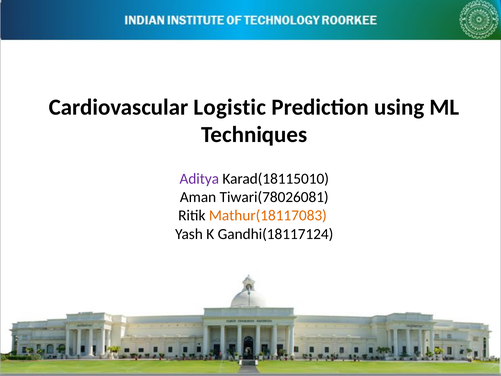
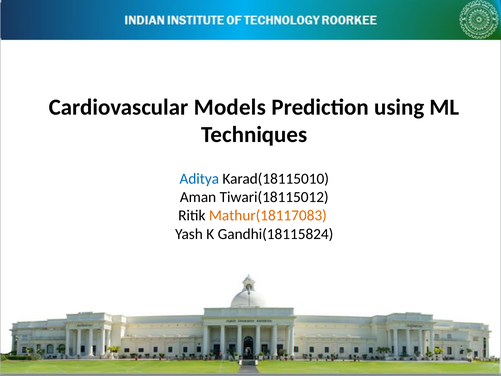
Logistic: Logistic -> Models (230, 107)
Aditya colour: purple -> blue (199, 179)
Tiwari(78026081: Tiwari(78026081 -> Tiwari(18115012 (274, 197)
Gandhi(18117124: Gandhi(18117124 -> Gandhi(18115824 (276, 234)
